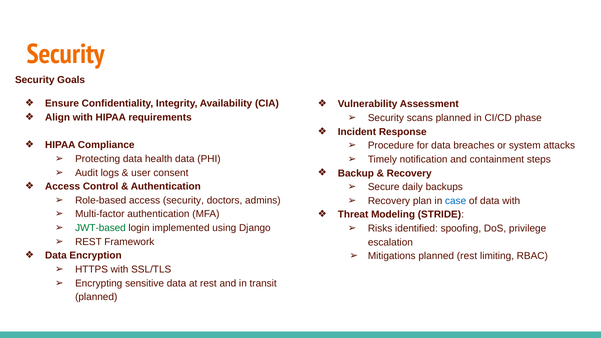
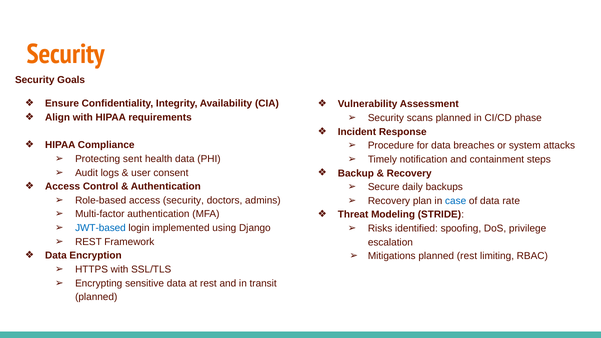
Protecting data: data -> sent (133, 159)
data with: with -> rate (511, 201)
JWT-based colour: green -> blue (100, 228)
